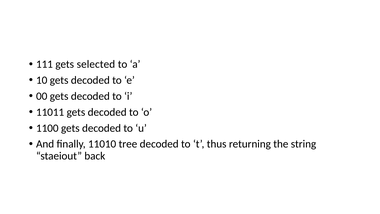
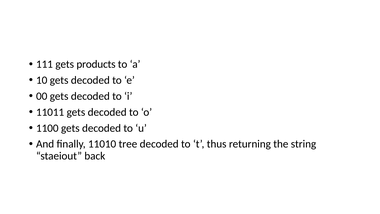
selected: selected -> products (96, 64)
